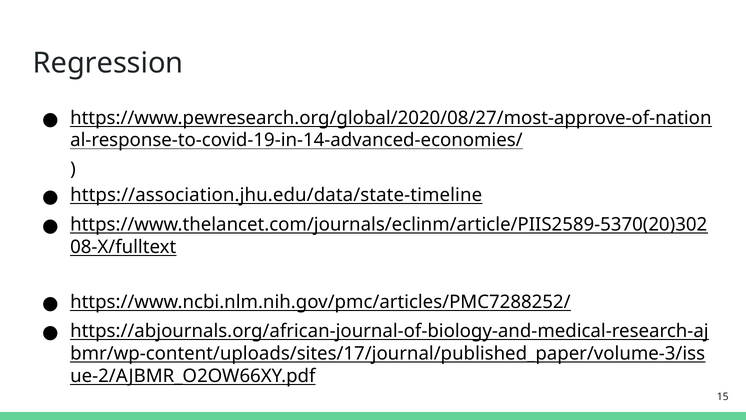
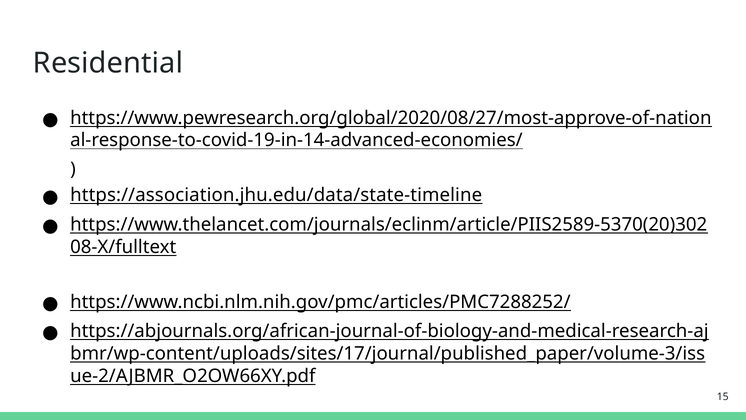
Regression: Regression -> Residential (108, 63)
